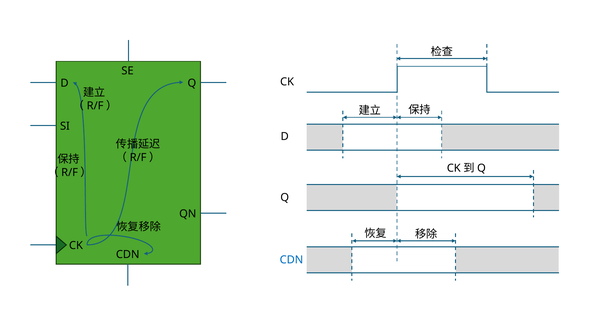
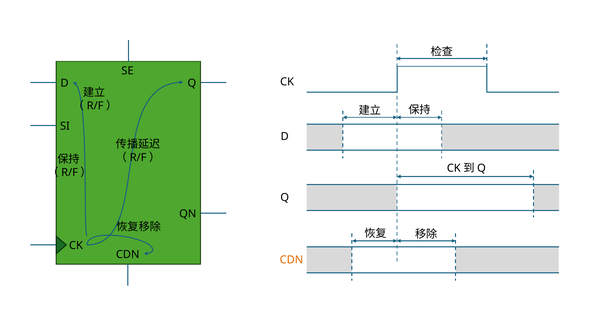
CDN colour: blue -> orange (291, 260)
